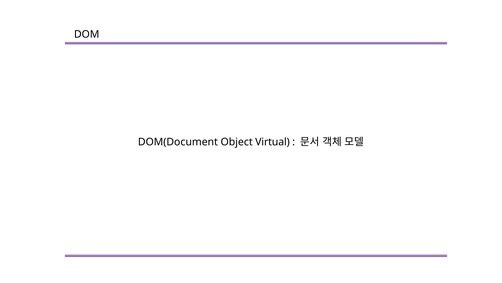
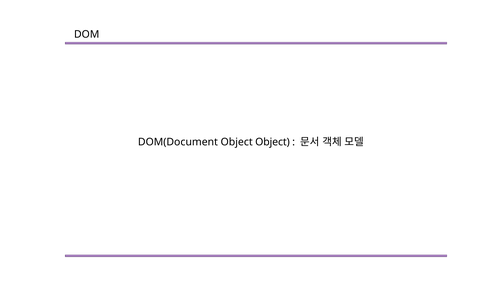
Object Virtual: Virtual -> Object (273, 142)
